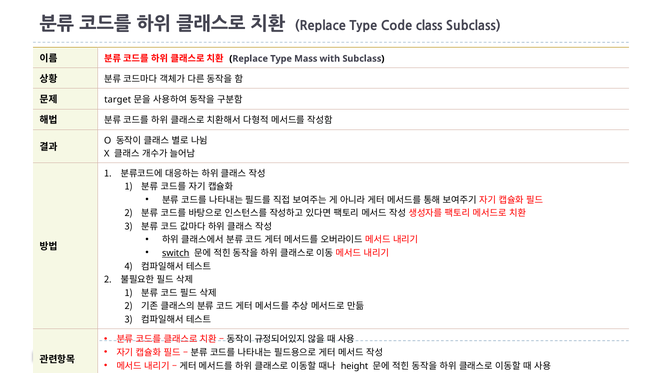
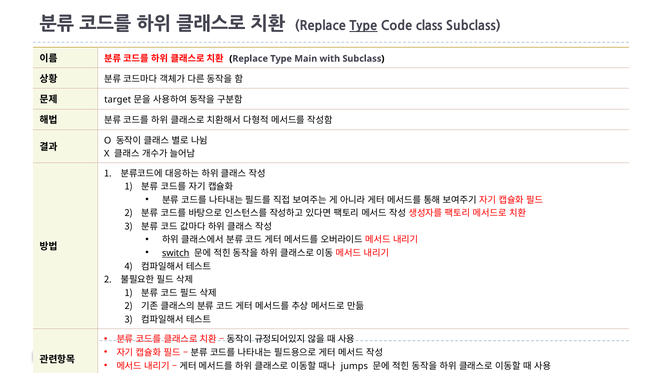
Type underline: none -> present (363, 26)
Mass: Mass -> Main (306, 59)
height: height -> jumps (354, 365)
